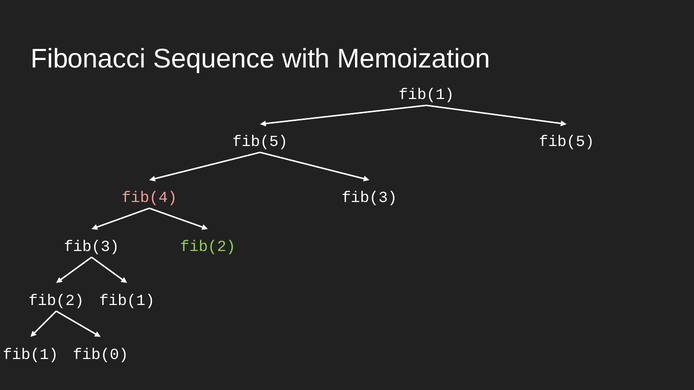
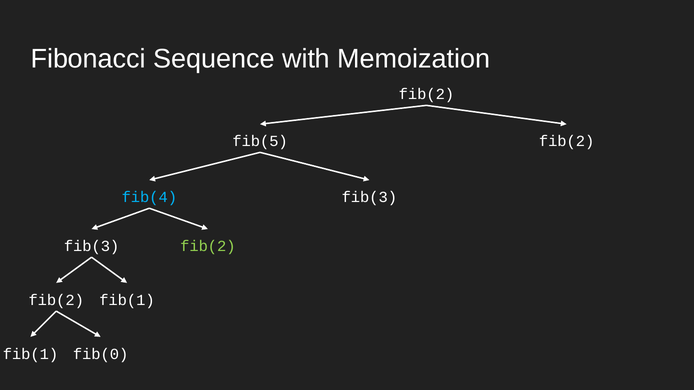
fib(1: fib(1 -> fib(2 (426, 94)
fib(5 fib(5: fib(5 -> fib(2 (567, 142)
fib(4 colour: pink -> light blue (149, 197)
